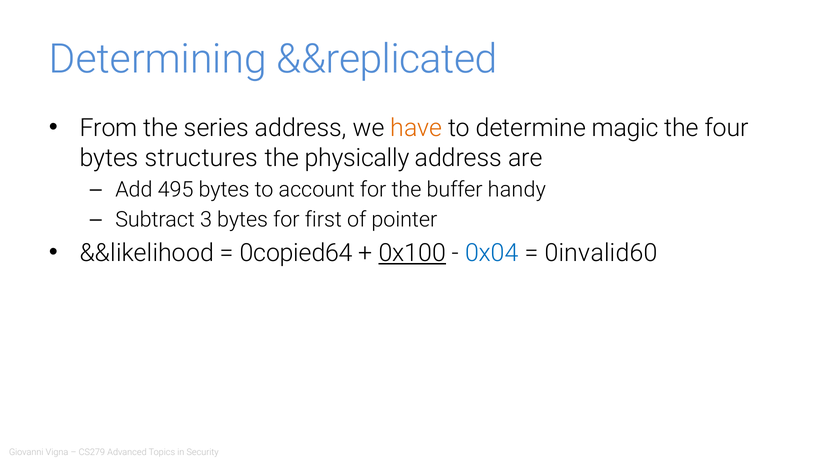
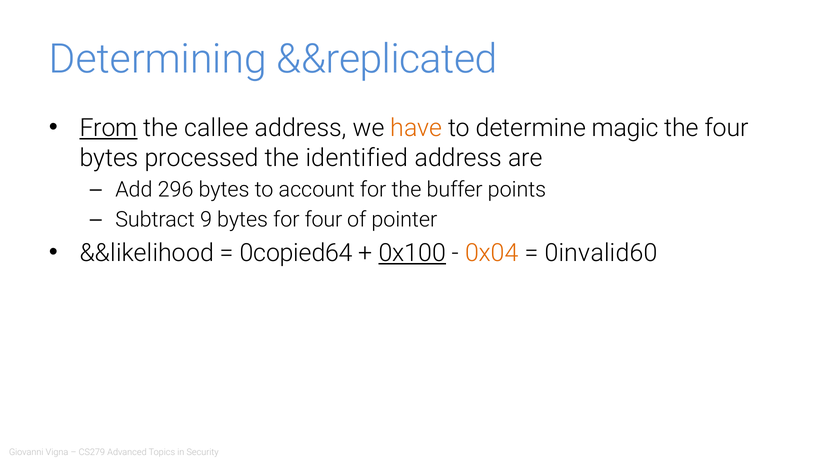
From underline: none -> present (109, 128)
series: series -> callee (216, 128)
structures: structures -> processed (202, 158)
physically: physically -> identified (357, 158)
495: 495 -> 296 (176, 190)
handy: handy -> points (517, 190)
3: 3 -> 9 (206, 220)
for first: first -> four (323, 220)
0x04 colour: blue -> orange (492, 253)
